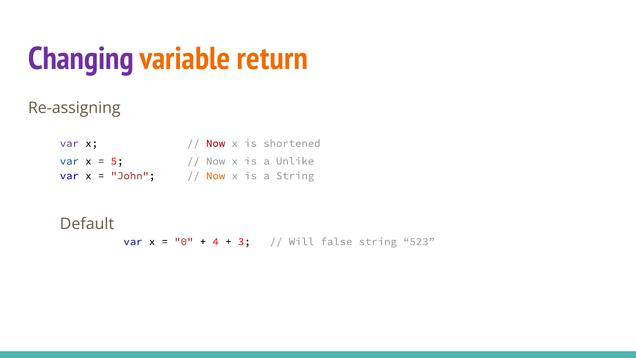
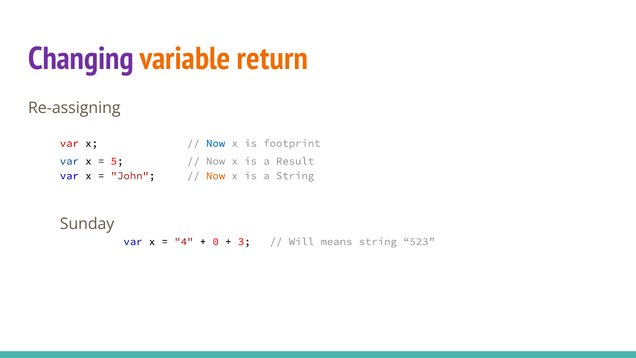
var colour: purple -> red (69, 143)
Now colour: red -> blue (216, 143)
shortened: shortened -> footprint (292, 143)
Unlike: Unlike -> Result (295, 161)
Default: Default -> Sunday (87, 224)
0: 0 -> 4 (184, 241)
4: 4 -> 0 (216, 241)
false: false -> means (336, 241)
